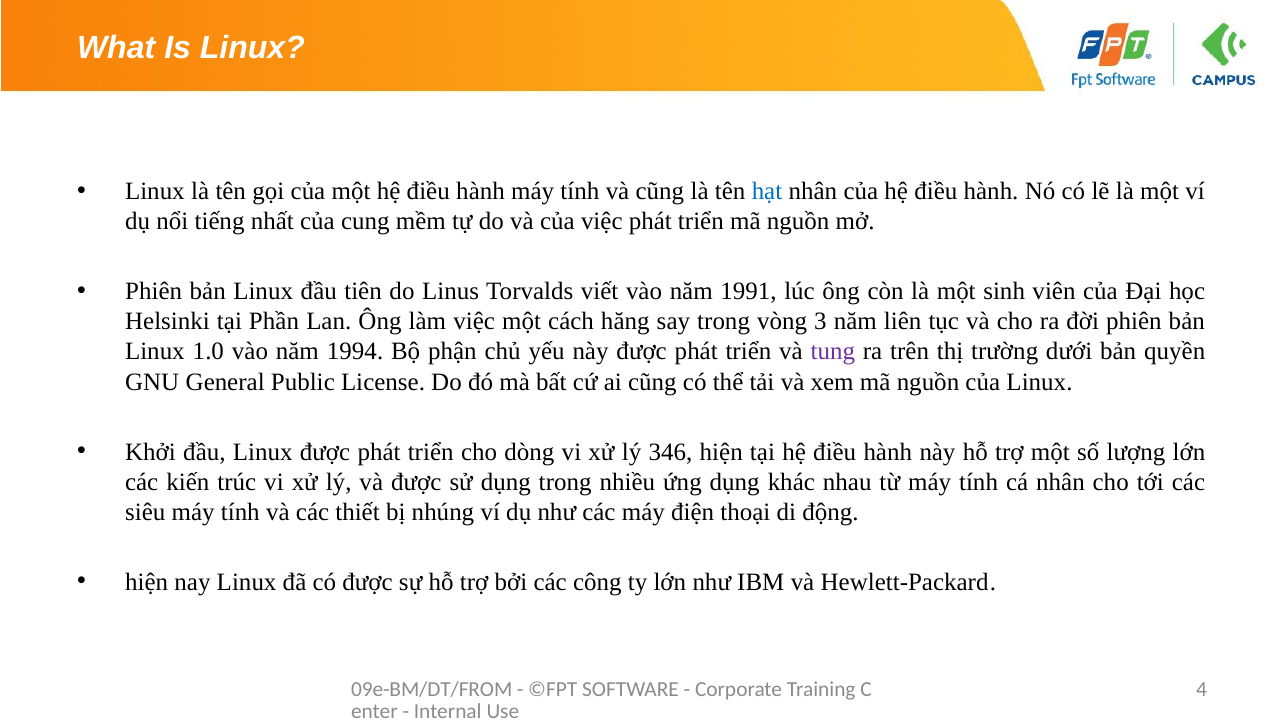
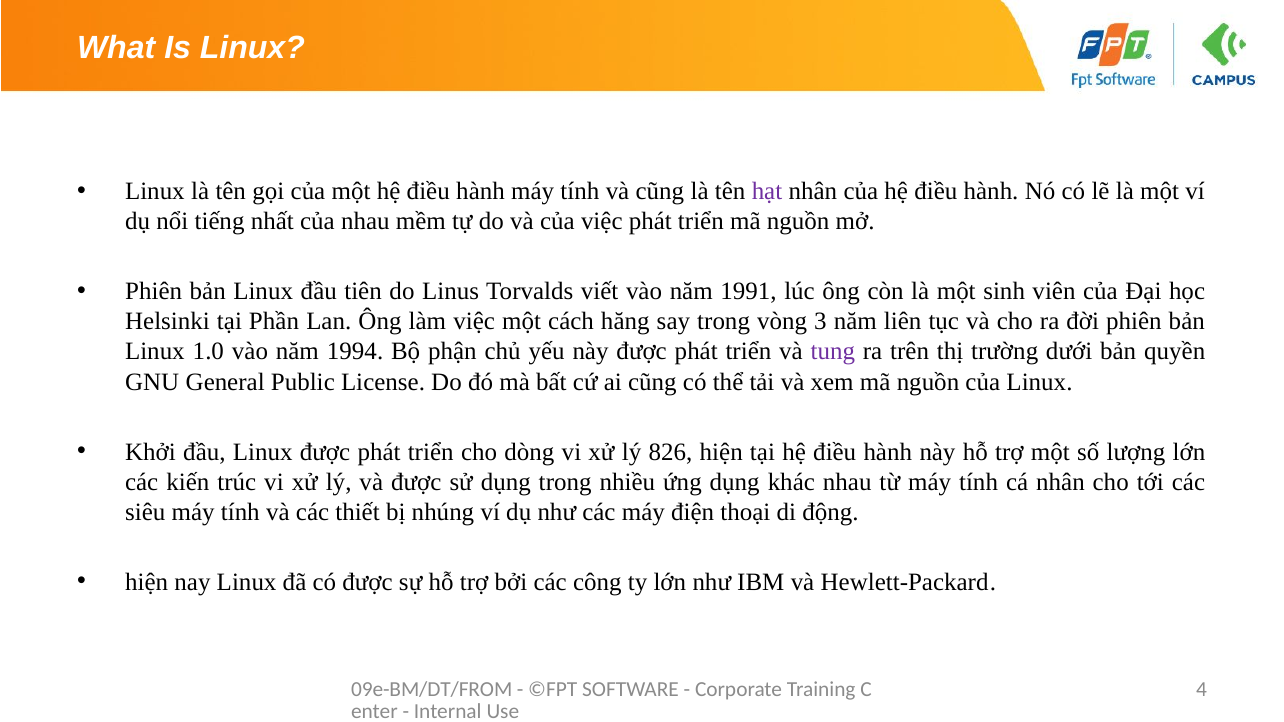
hạt colour: blue -> purple (767, 192)
của cung: cung -> nhau (365, 222)
346: 346 -> 826 (670, 452)
